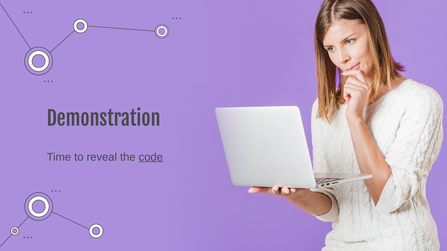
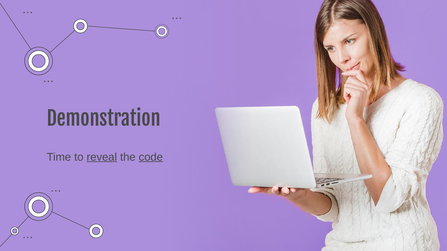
reveal underline: none -> present (102, 157)
